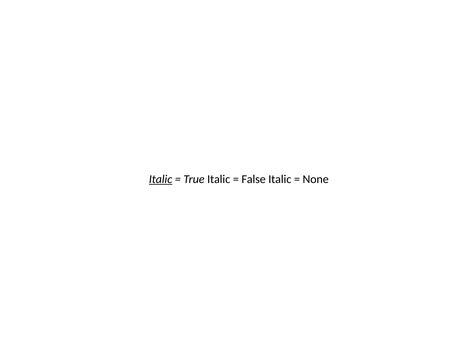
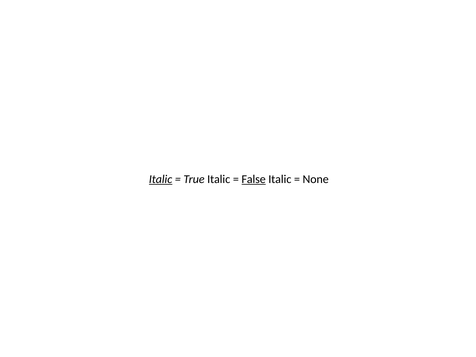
False underline: none -> present (254, 179)
